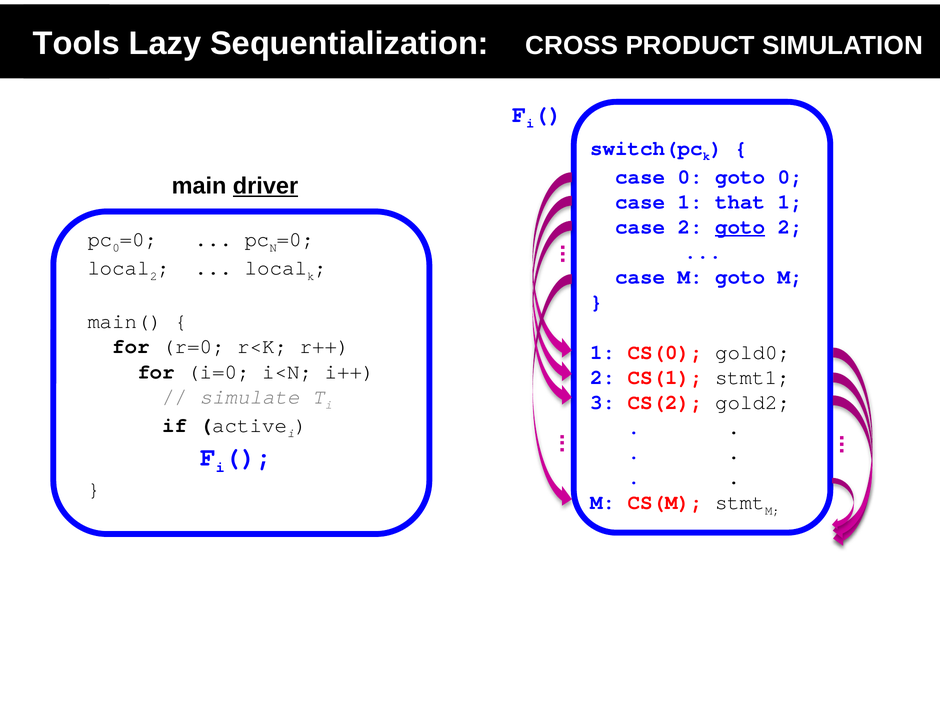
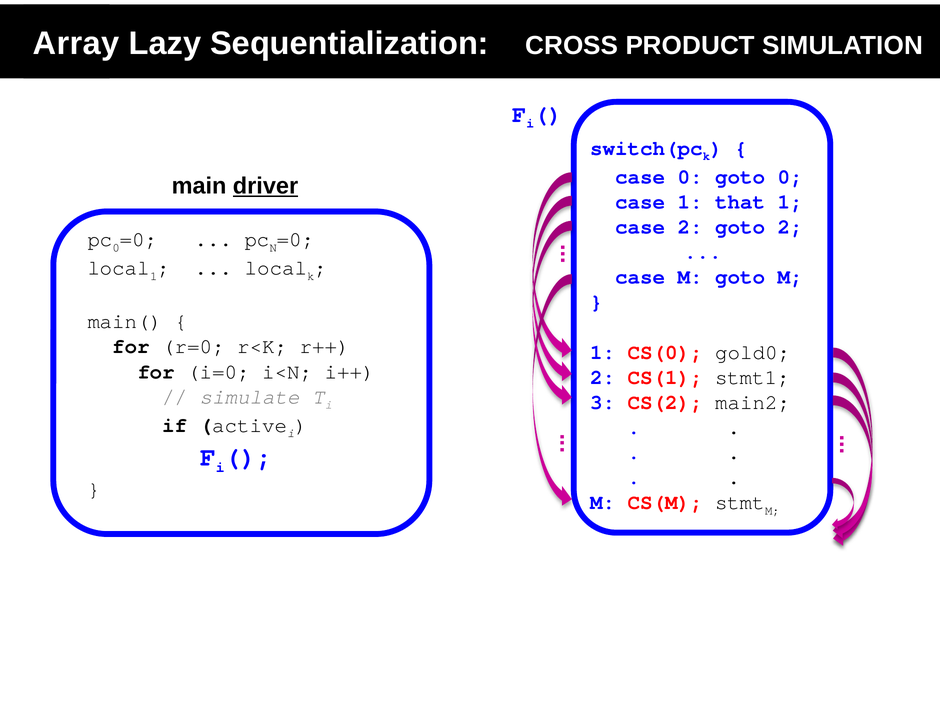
Tools: Tools -> Array (76, 44)
goto underline: present -> none (740, 227)
2: 2 -> 1 (154, 276)
gold2: gold2 -> main2 (753, 402)
